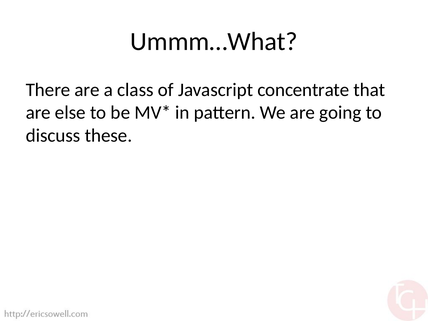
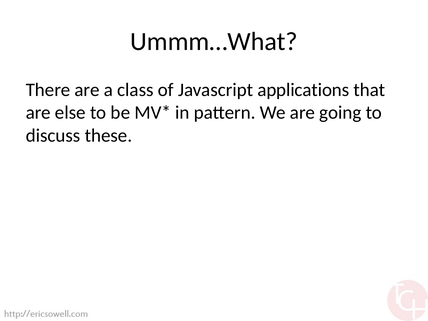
concentrate: concentrate -> applications (303, 90)
